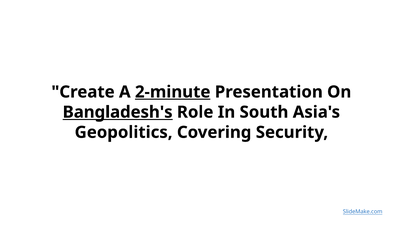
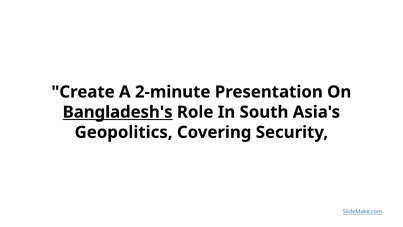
2-minute underline: present -> none (173, 92)
